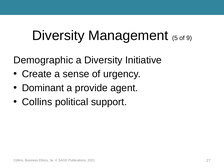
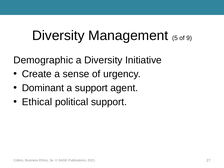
a provide: provide -> support (91, 88)
Collins: Collins -> Ethical (37, 102)
